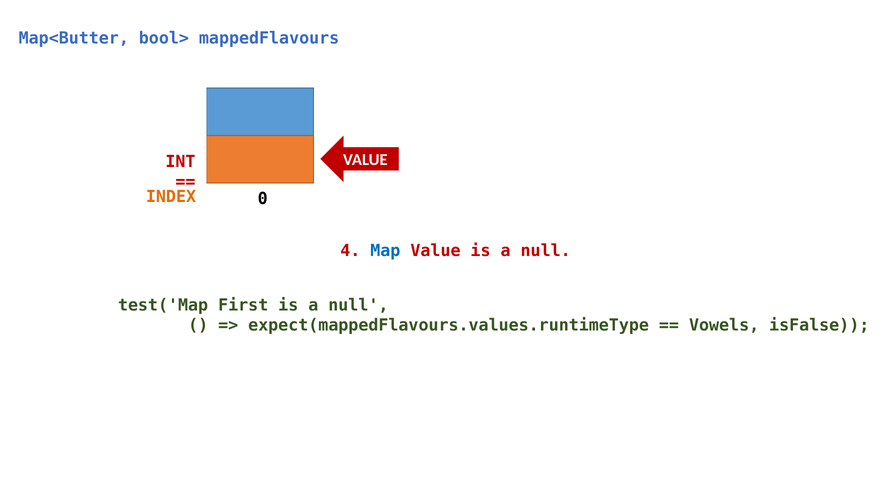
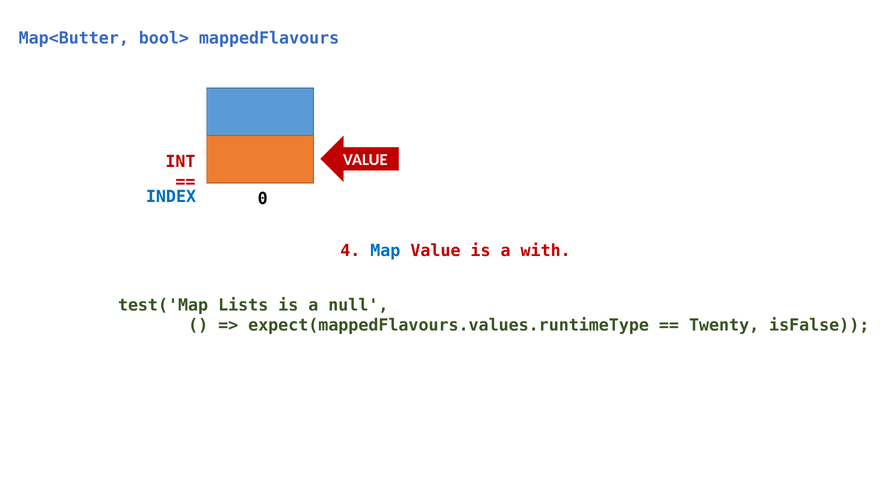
INDEX colour: orange -> blue (171, 196)
Value is a null: null -> with (546, 251)
First: First -> Lists (243, 305)
Vowels: Vowels -> Twenty (724, 325)
